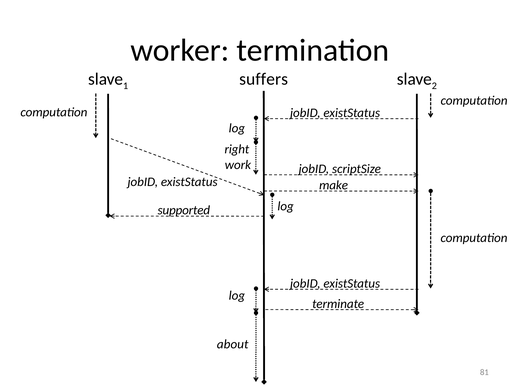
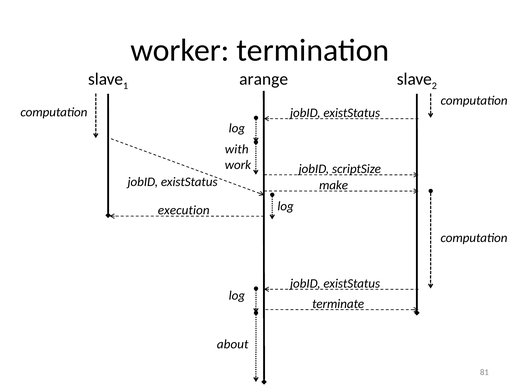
suffers: suffers -> arange (264, 79)
right: right -> with (237, 149)
supported: supported -> execution (184, 210)
